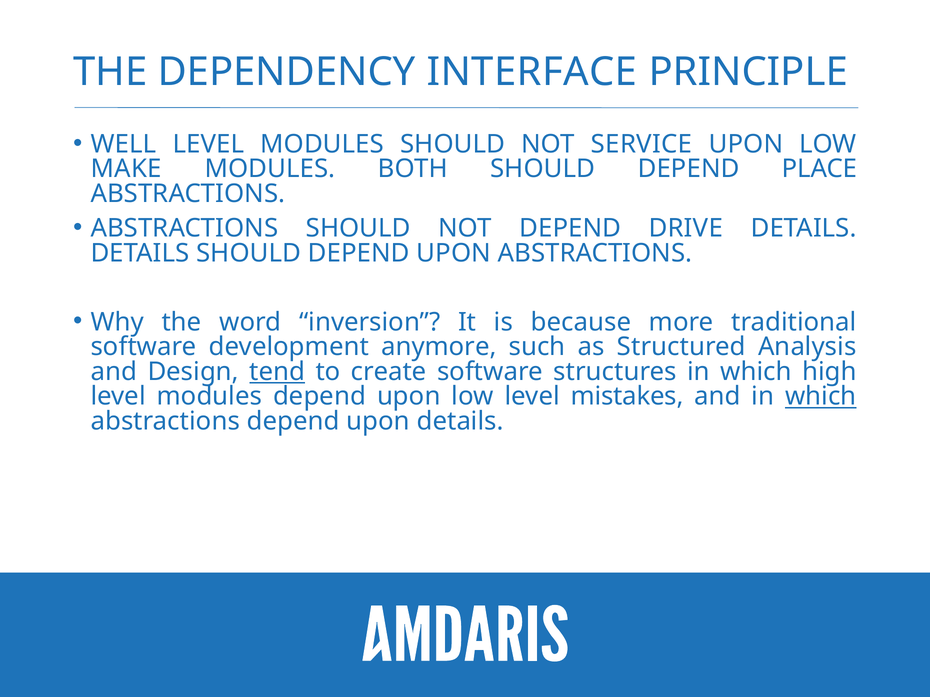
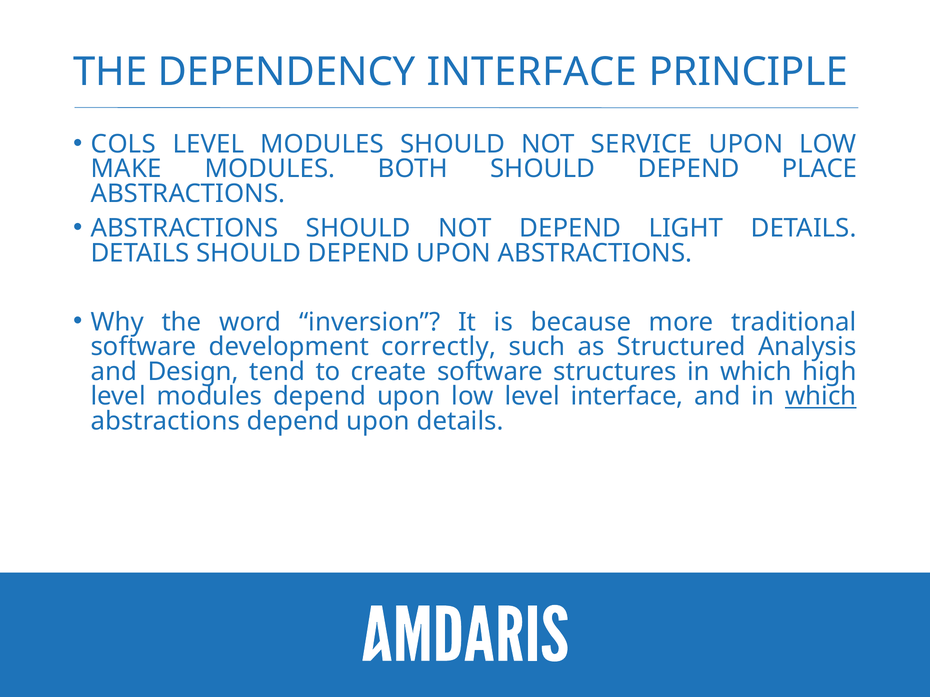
WELL: WELL -> COLS (123, 144)
DRIVE: DRIVE -> LIGHT (686, 228)
anymore: anymore -> correctly (439, 347)
tend underline: present -> none (277, 372)
level mistakes: mistakes -> interface (627, 397)
